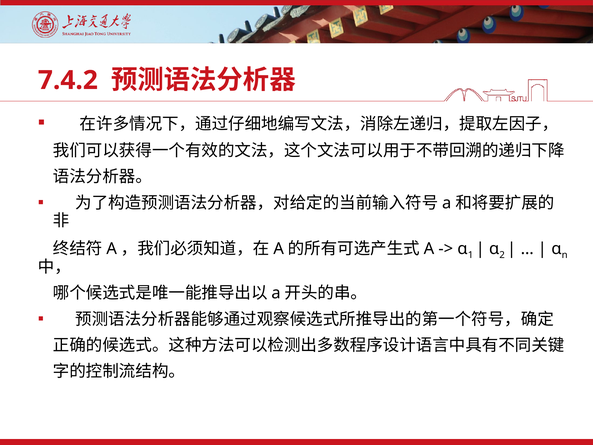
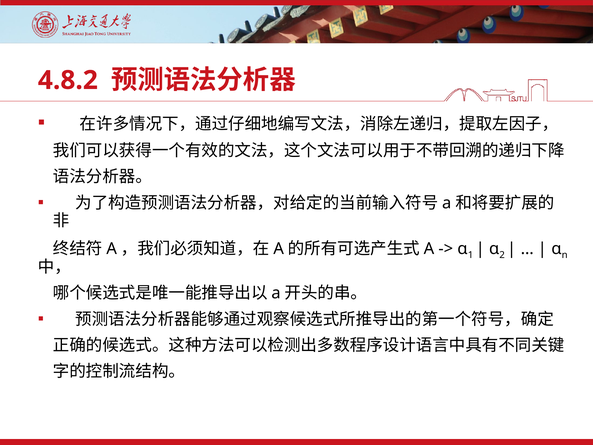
7.4.2: 7.4.2 -> 4.8.2 (68, 80)
